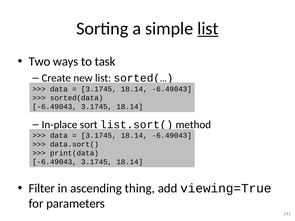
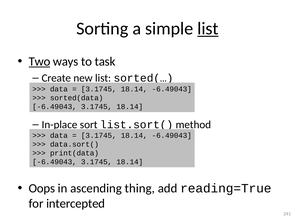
Two underline: none -> present (39, 62)
Filter: Filter -> Oops (42, 189)
viewing=True: viewing=True -> reading=True (226, 189)
parameters: parameters -> intercepted (76, 204)
